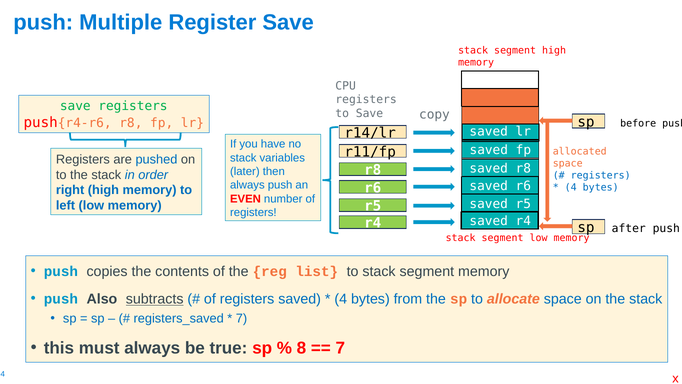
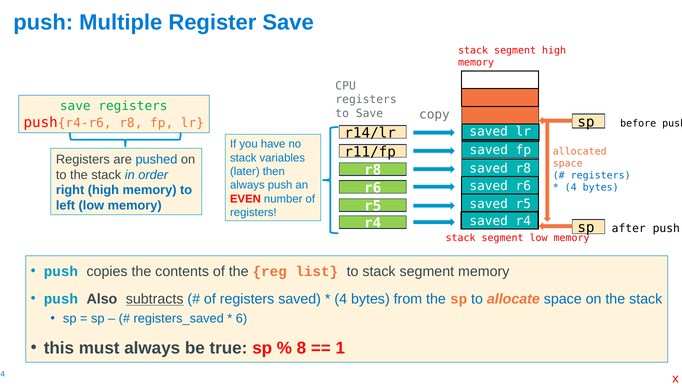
7: 7 -> 6 (241, 318)
7: 7 -> 1 (340, 348)
